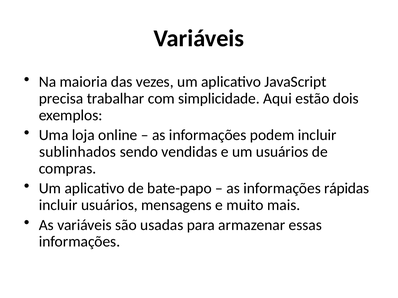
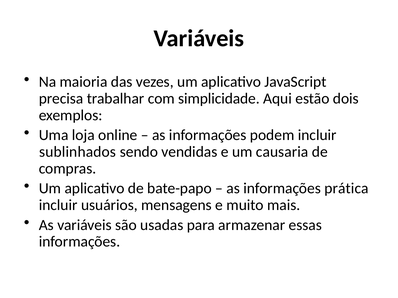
um usuários: usuários -> causaria (282, 152)
rápidas: rápidas -> prática (346, 189)
